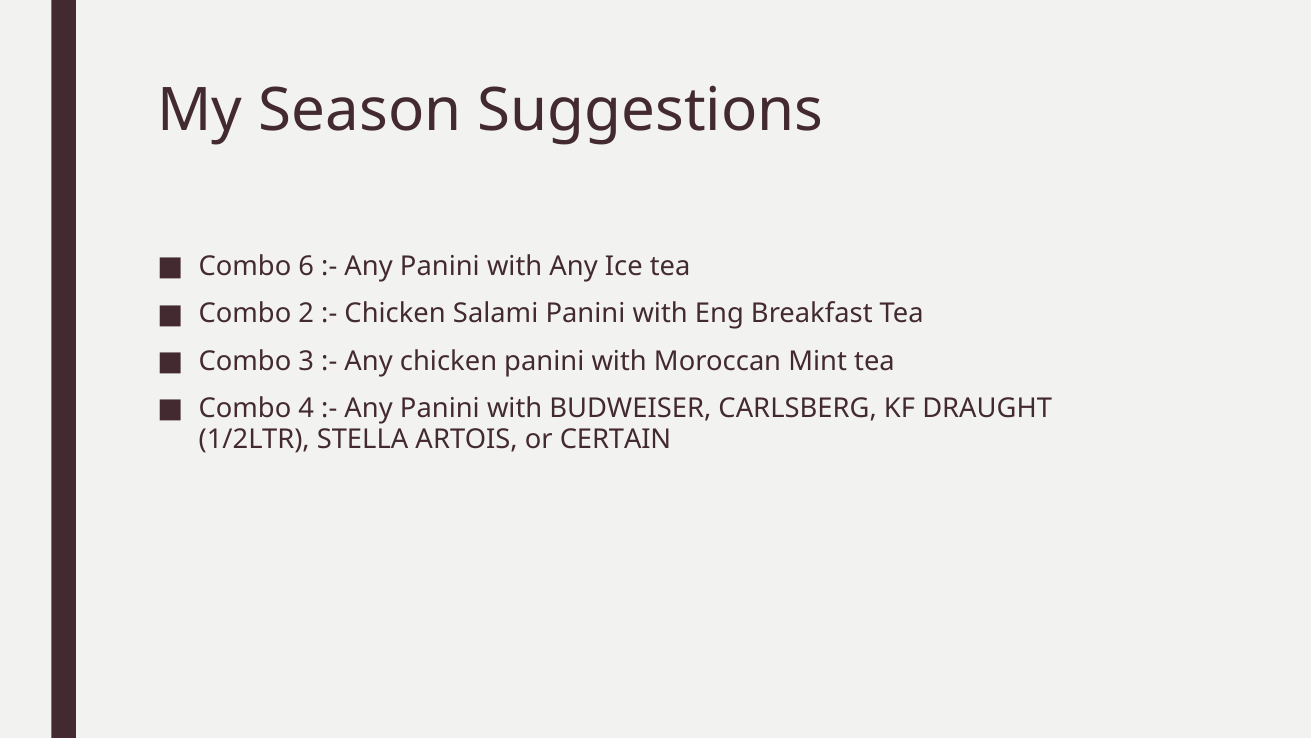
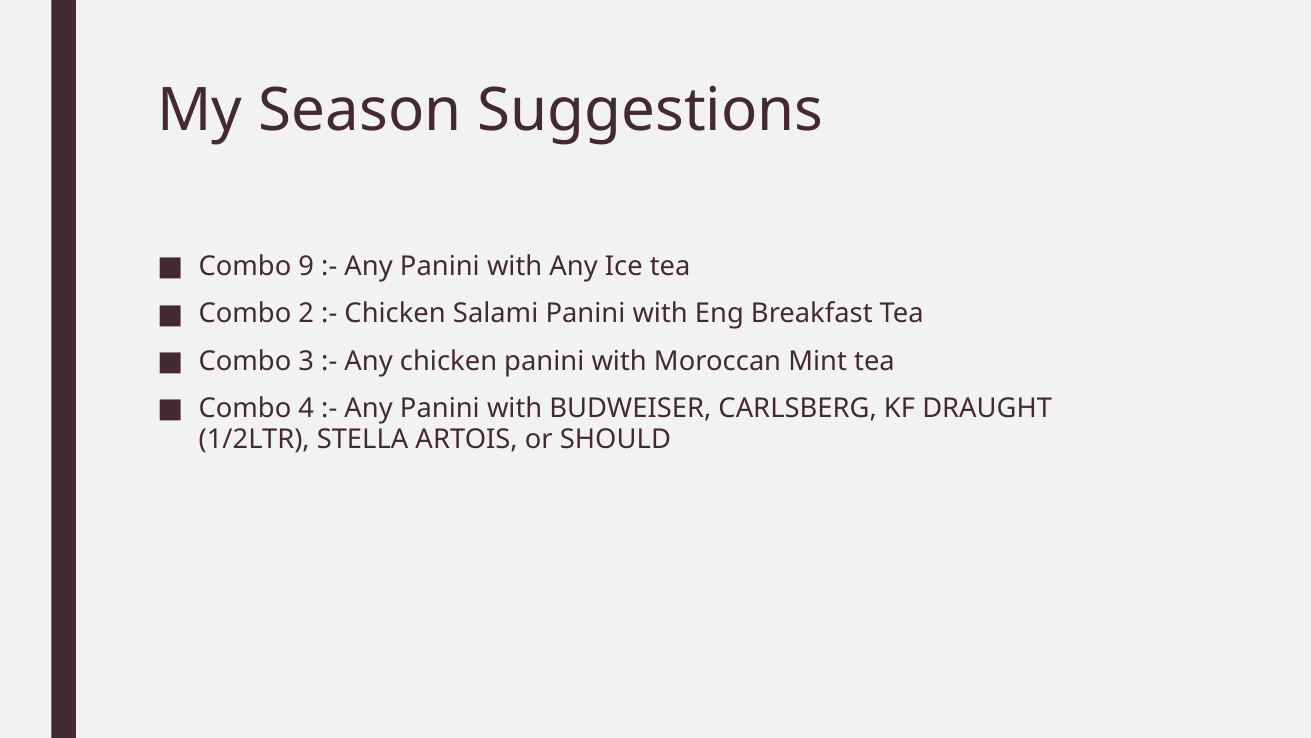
6: 6 -> 9 (306, 266)
CERTAIN: CERTAIN -> SHOULD (615, 439)
